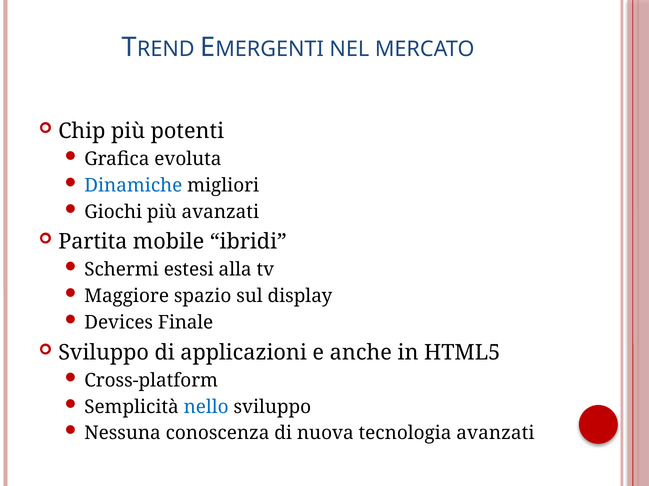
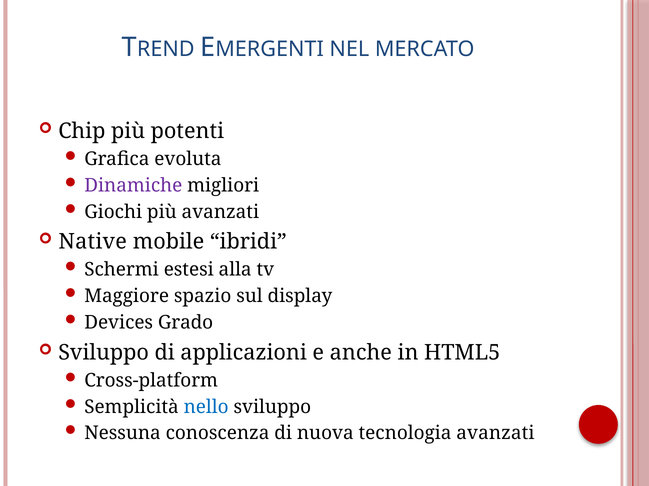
Dinamiche colour: blue -> purple (133, 186)
Partita: Partita -> Native (93, 242)
Finale: Finale -> Grado (186, 323)
